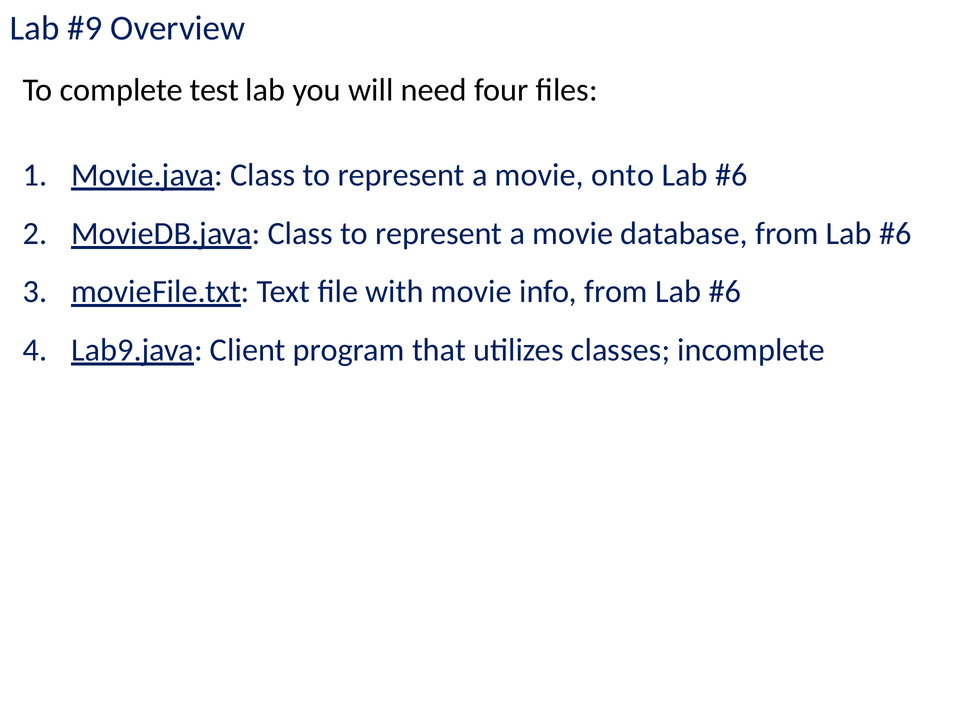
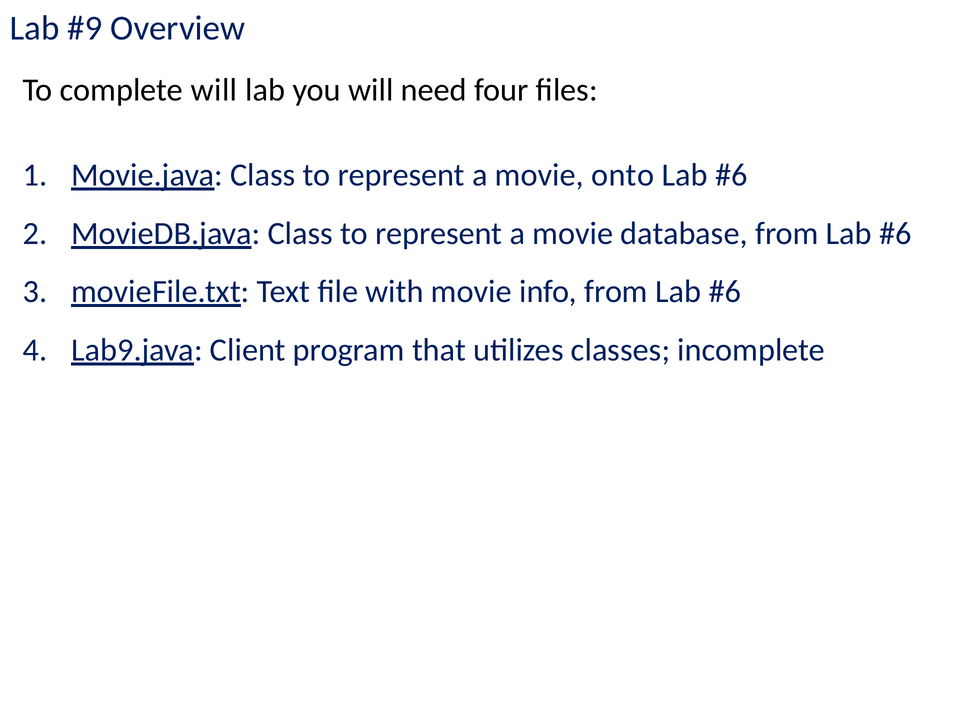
complete test: test -> will (214, 90)
